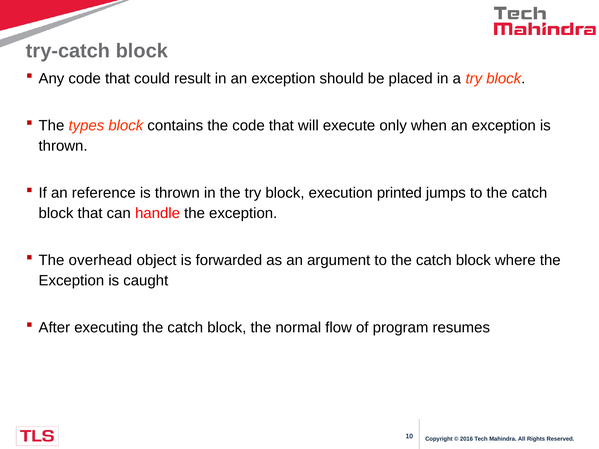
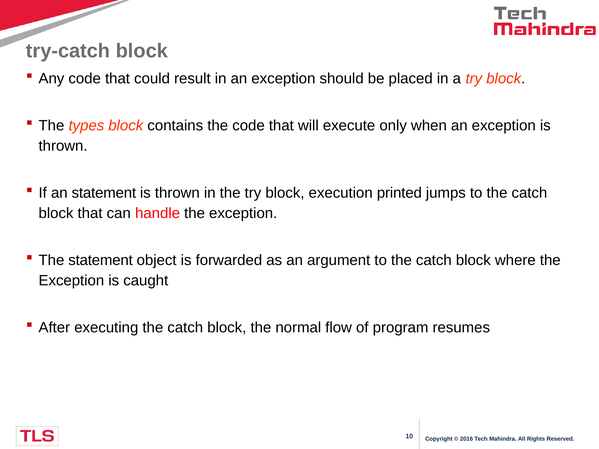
an reference: reference -> statement (104, 193)
The overhead: overhead -> statement (101, 260)
